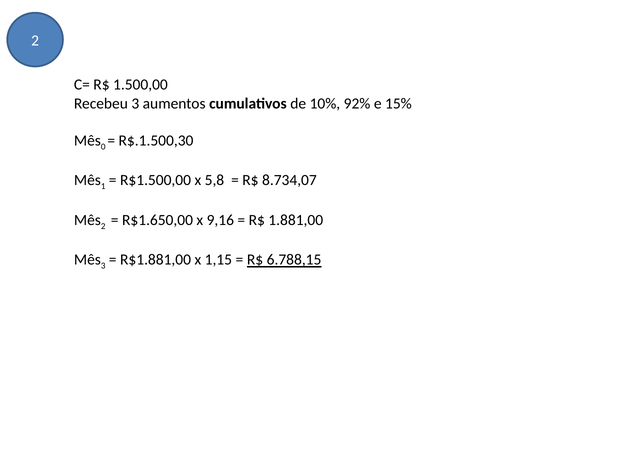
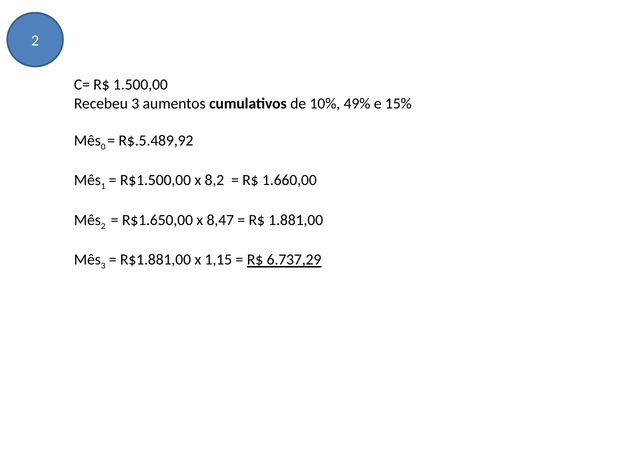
92%: 92% -> 49% (357, 103)
R$.1.500,30: R$.1.500,30 -> R$.5.489,92 (156, 140)
5,8: 5,8 -> 8,2 (214, 180)
8.734,07: 8.734,07 -> 1.660,00 (289, 180)
9,16: 9,16 -> 8,47 (220, 220)
6.788,15: 6.788,15 -> 6.737,29 (294, 259)
